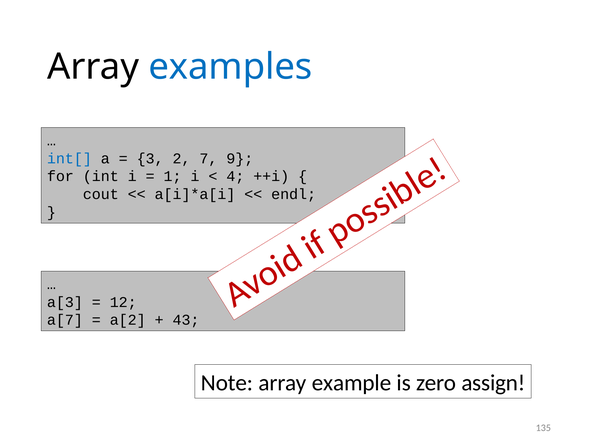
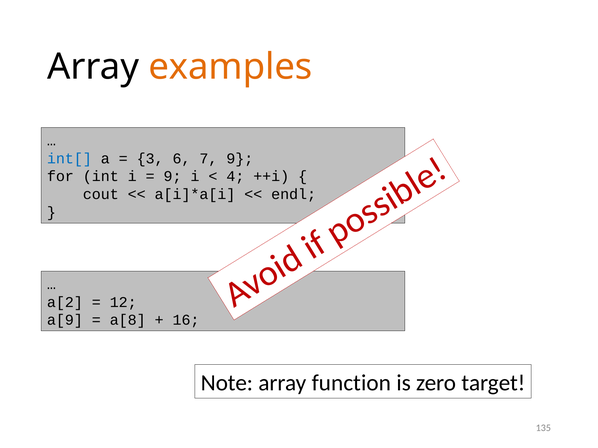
examples colour: blue -> orange (230, 67)
2: 2 -> 6 (182, 159)
1: 1 -> 9 (173, 177)
a[3: a[3 -> a[2 (65, 302)
a[7: a[7 -> a[9 (65, 320)
a[2: a[2 -> a[8 (128, 320)
43: 43 -> 16 (186, 320)
example: example -> function (351, 383)
assign: assign -> target (493, 383)
